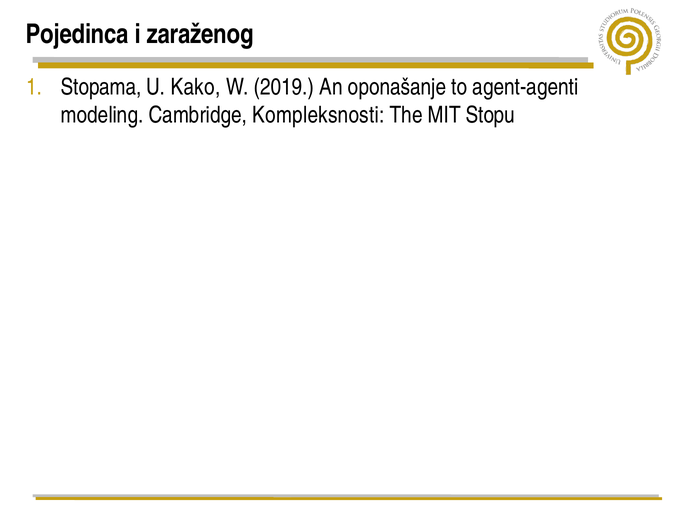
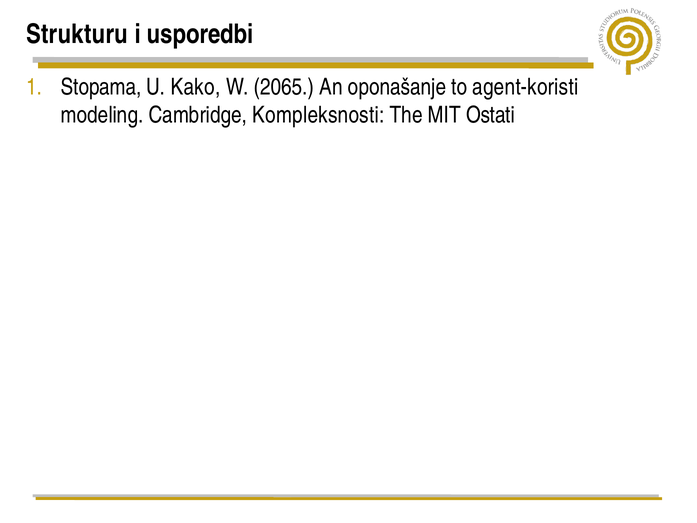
Pojedinca: Pojedinca -> Strukturu (77, 34)
zaraženog: zaraženog -> usporedbi (200, 34)
2019: 2019 -> 2065 (284, 87)
agent-agenti: agent-agenti -> agent-koristi (525, 87)
Stopu: Stopu -> Ostati (490, 115)
